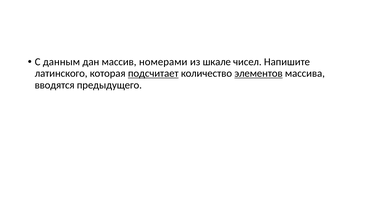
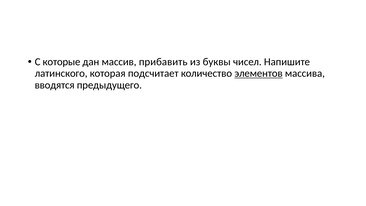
данным: данным -> которые (62, 62)
номерами: номерами -> прибавить (163, 62)
шкале: шкале -> буквы (217, 62)
подсчитает underline: present -> none (153, 73)
